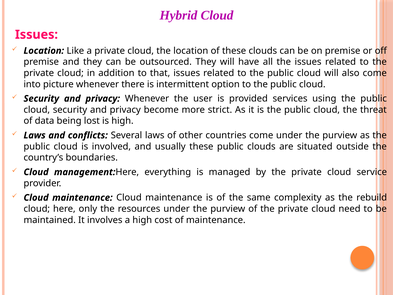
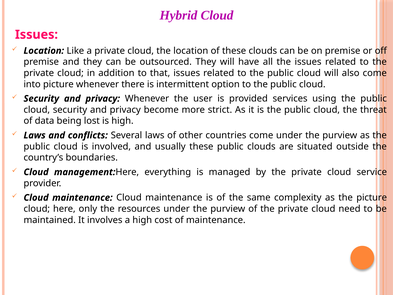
the rebuild: rebuild -> picture (372, 198)
